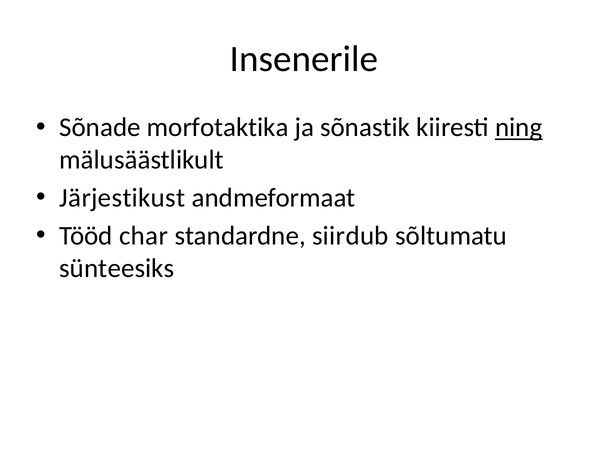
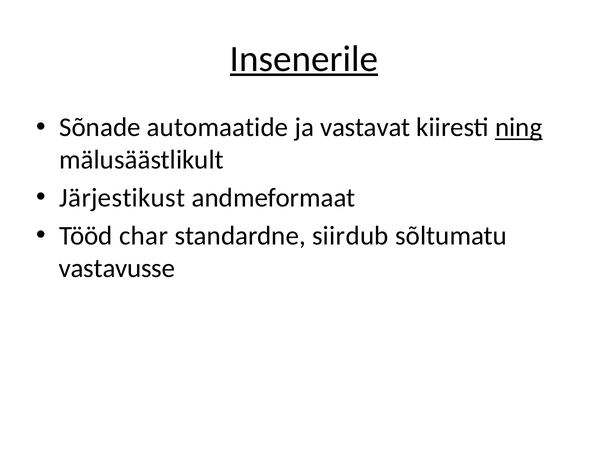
Insenerile underline: none -> present (304, 59)
morfotaktika: morfotaktika -> automaatide (218, 128)
sõnastik: sõnastik -> vastavat (365, 128)
sünteesiks: sünteesiks -> vastavusse (117, 268)
